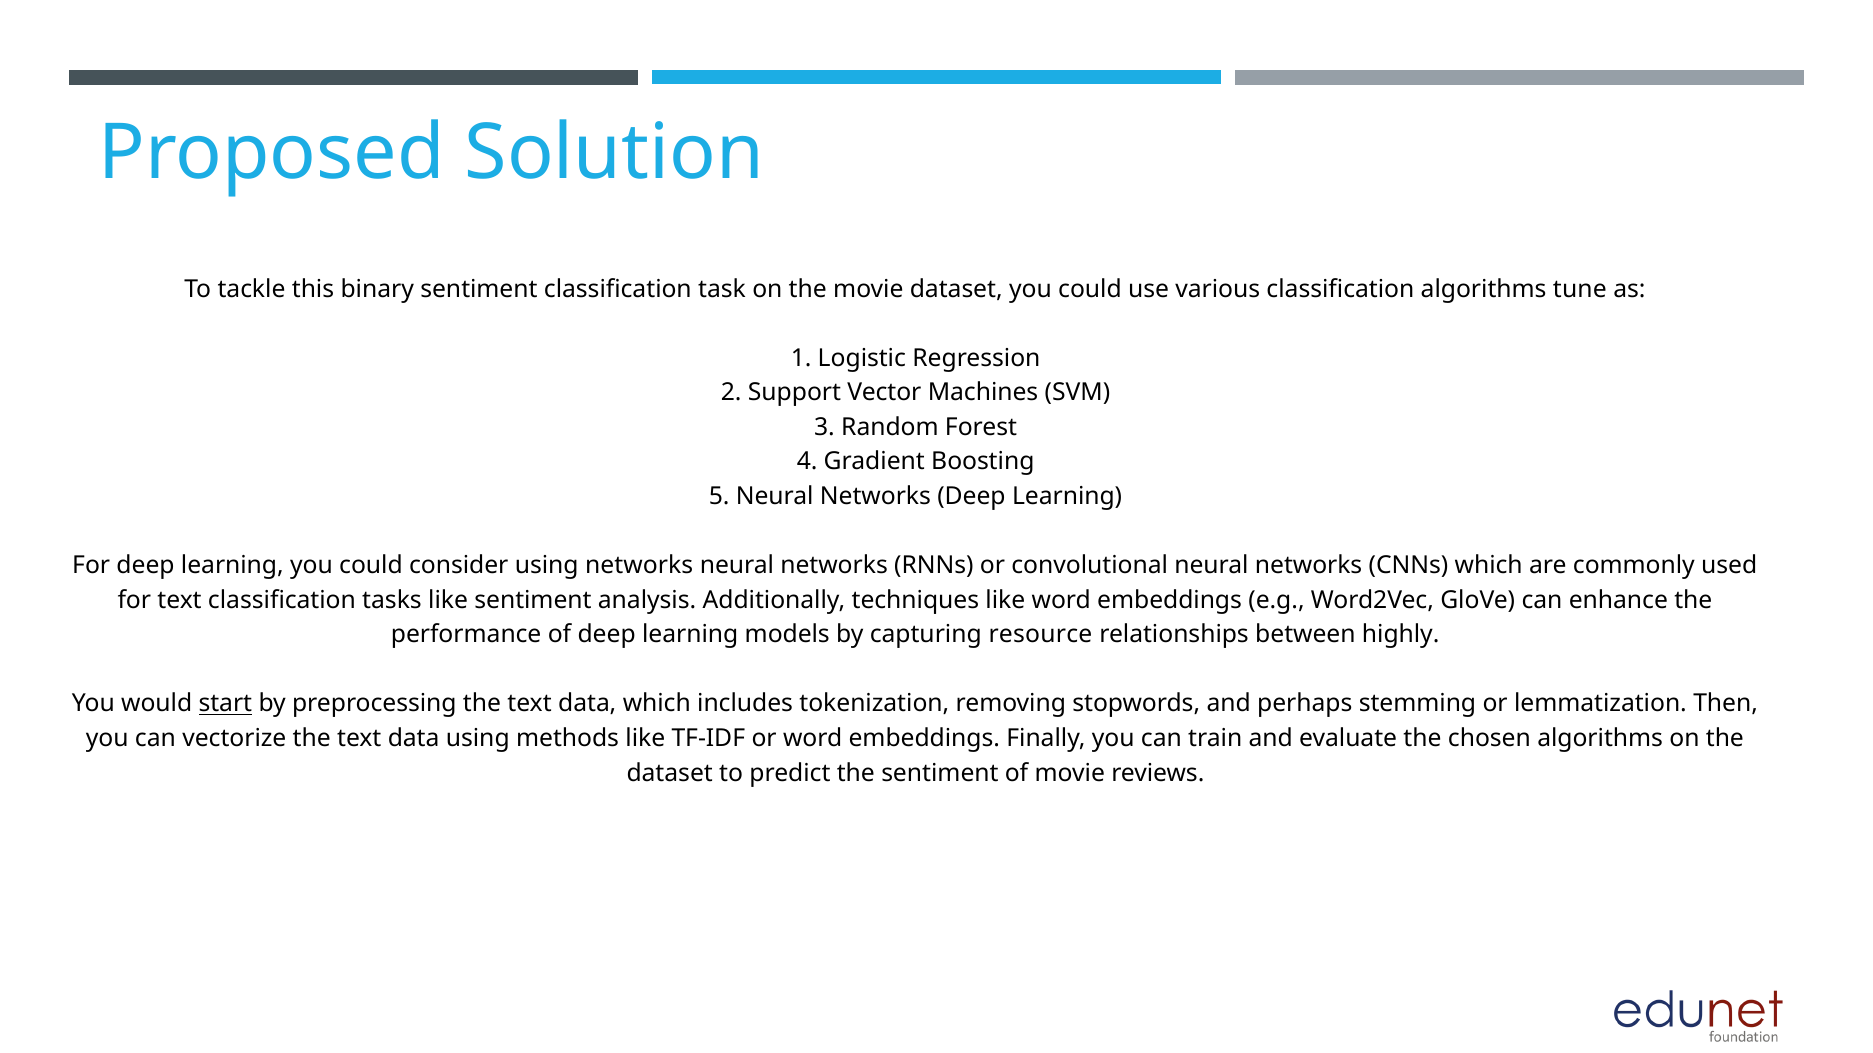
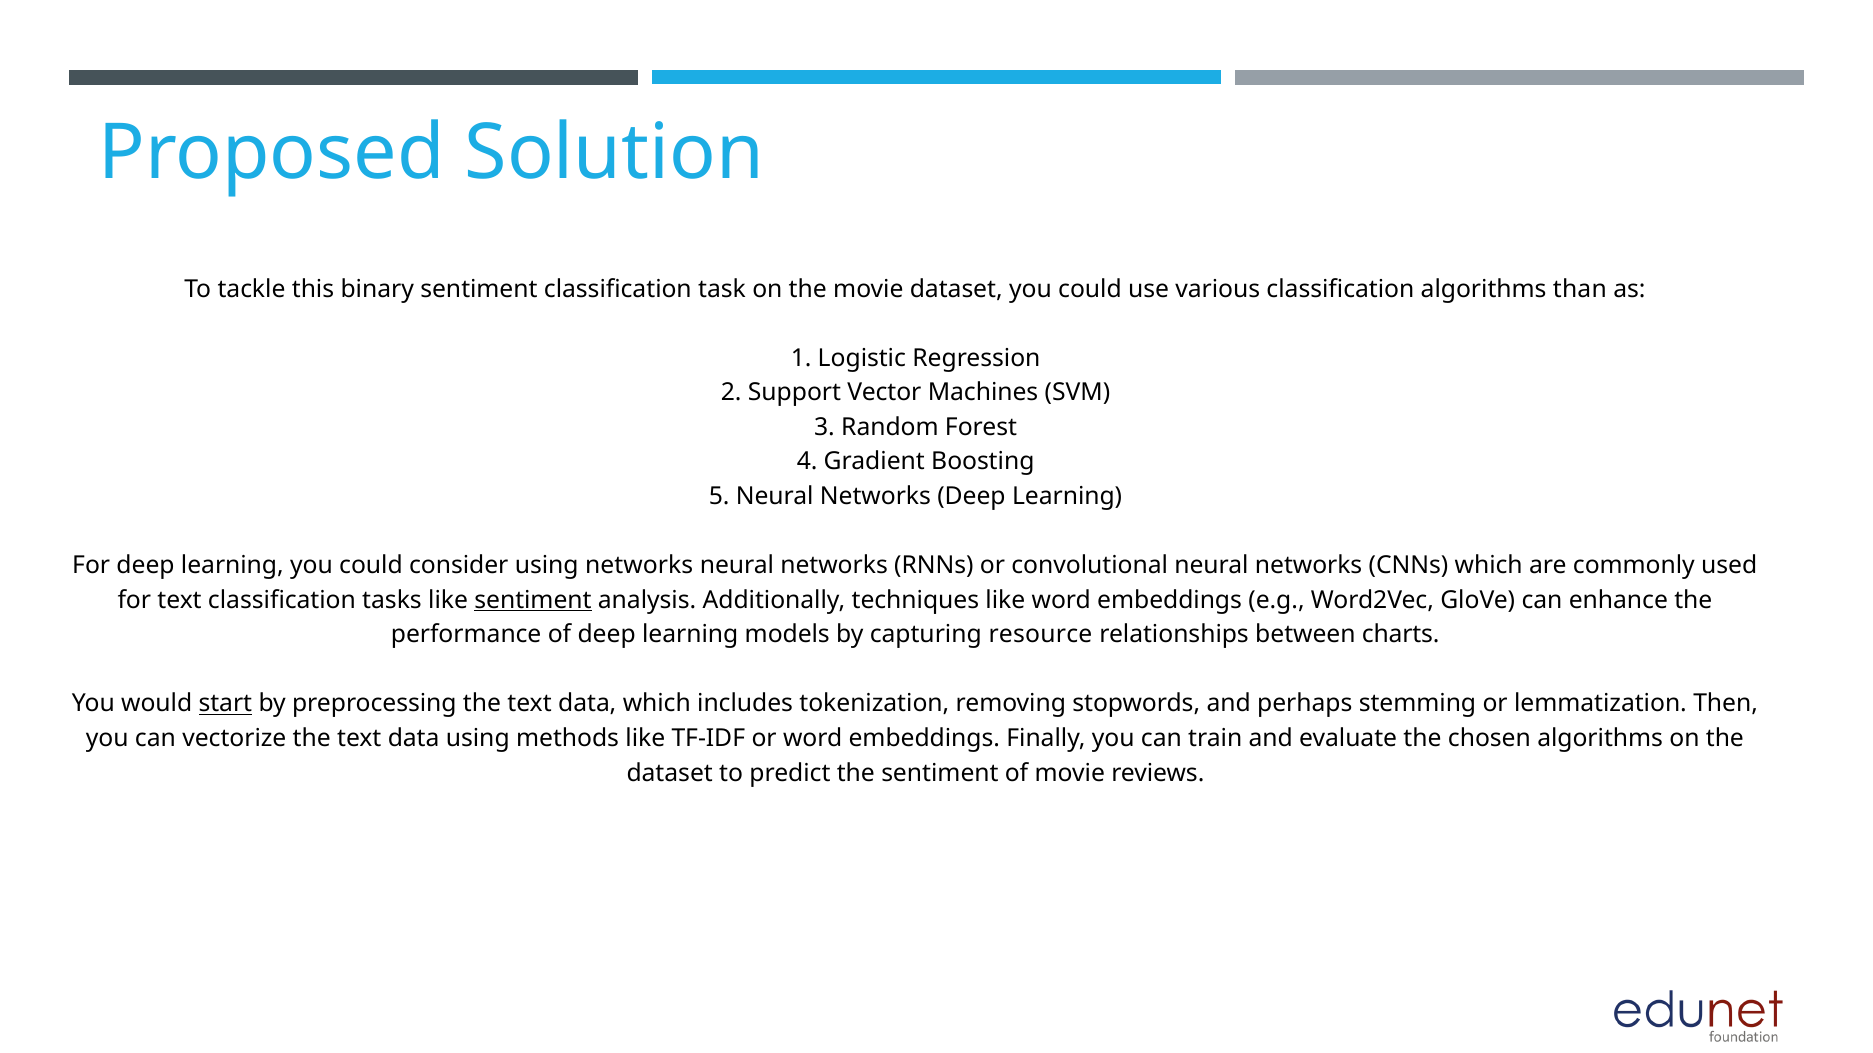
tune: tune -> than (1580, 289)
sentiment underline: none -> present (533, 600)
highly: highly -> charts (1401, 635)
